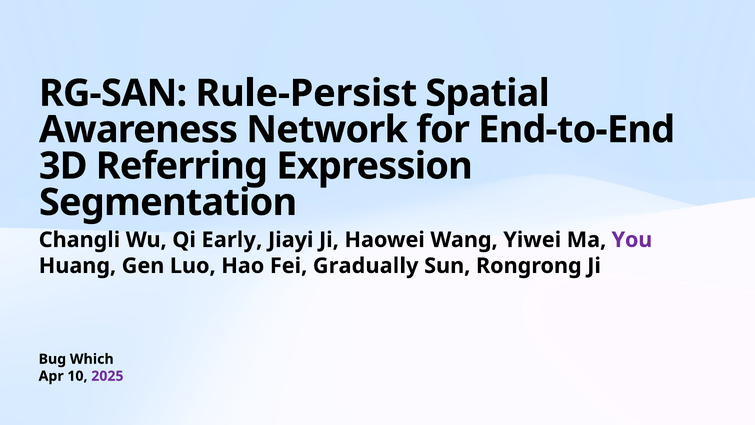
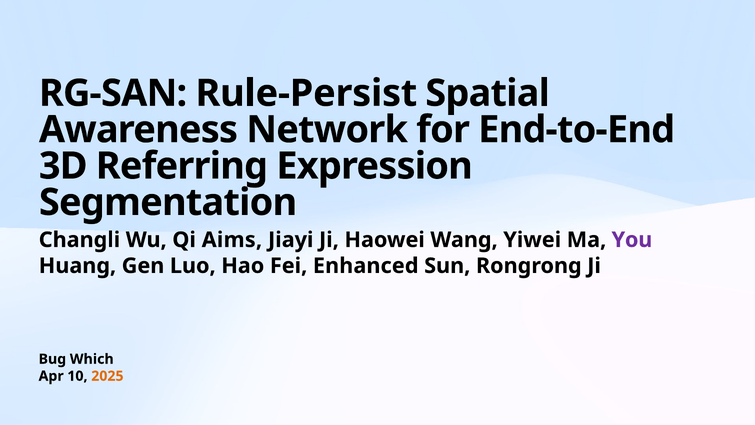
Early: Early -> Aims (232, 240)
Gradually: Gradually -> Enhanced (366, 266)
2025 colour: purple -> orange (107, 376)
